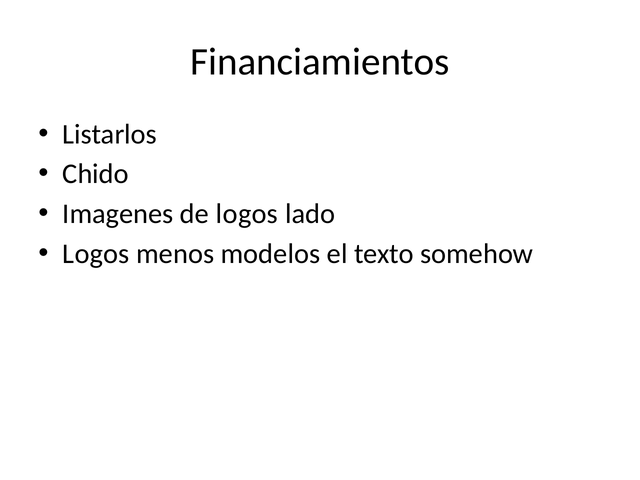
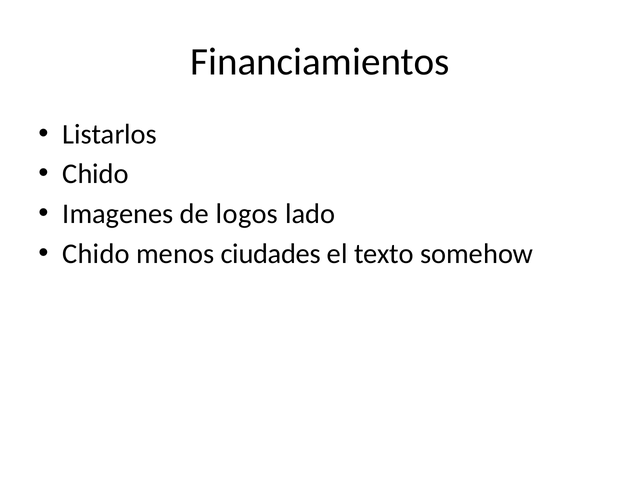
Logos: Logos -> Chido (96, 254)
modelos: modelos -> ciudades (271, 254)
